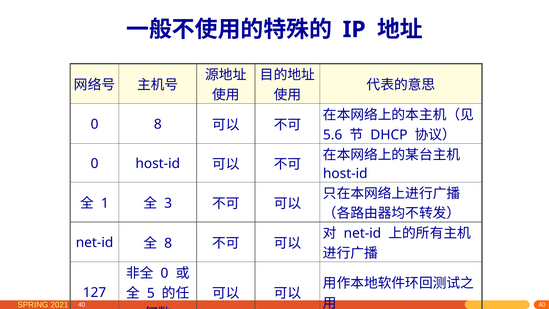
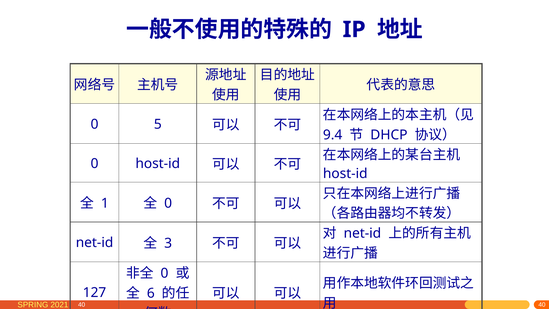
0 8: 8 -> 5 (158, 124)
5.6: 5.6 -> 9.4 (333, 135)
3: 3 -> 0 (168, 203)
8: 8 -> 3 (168, 243)
5: 5 -> 6 (151, 293)
